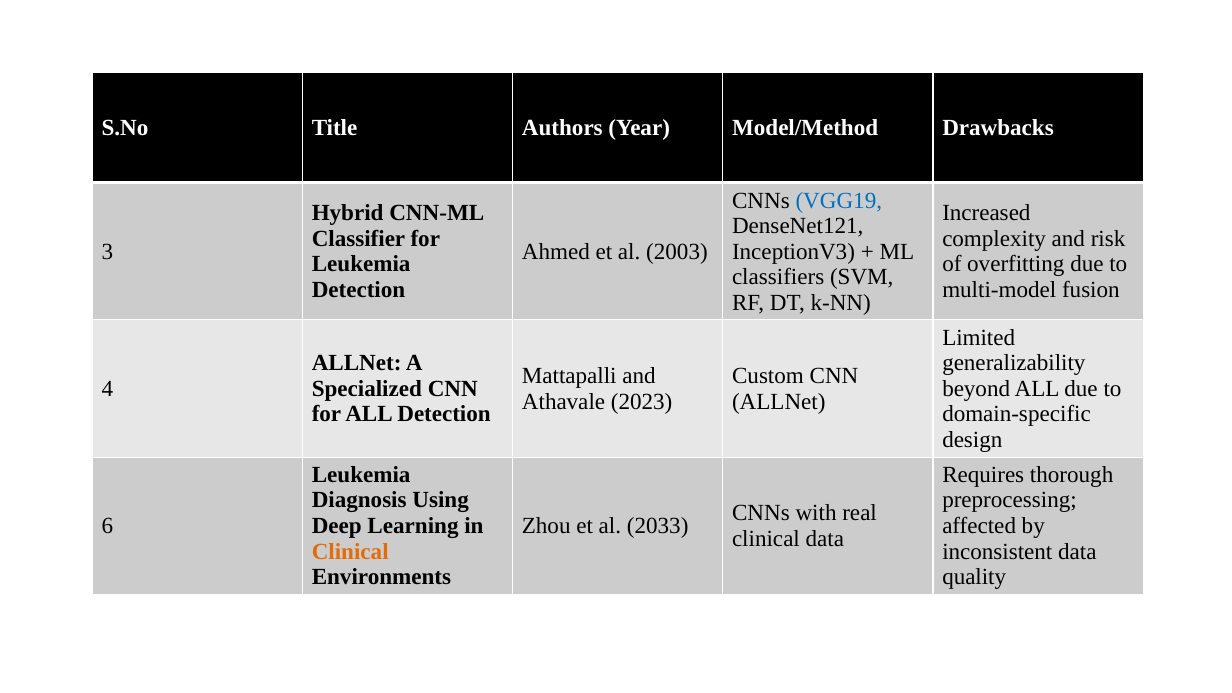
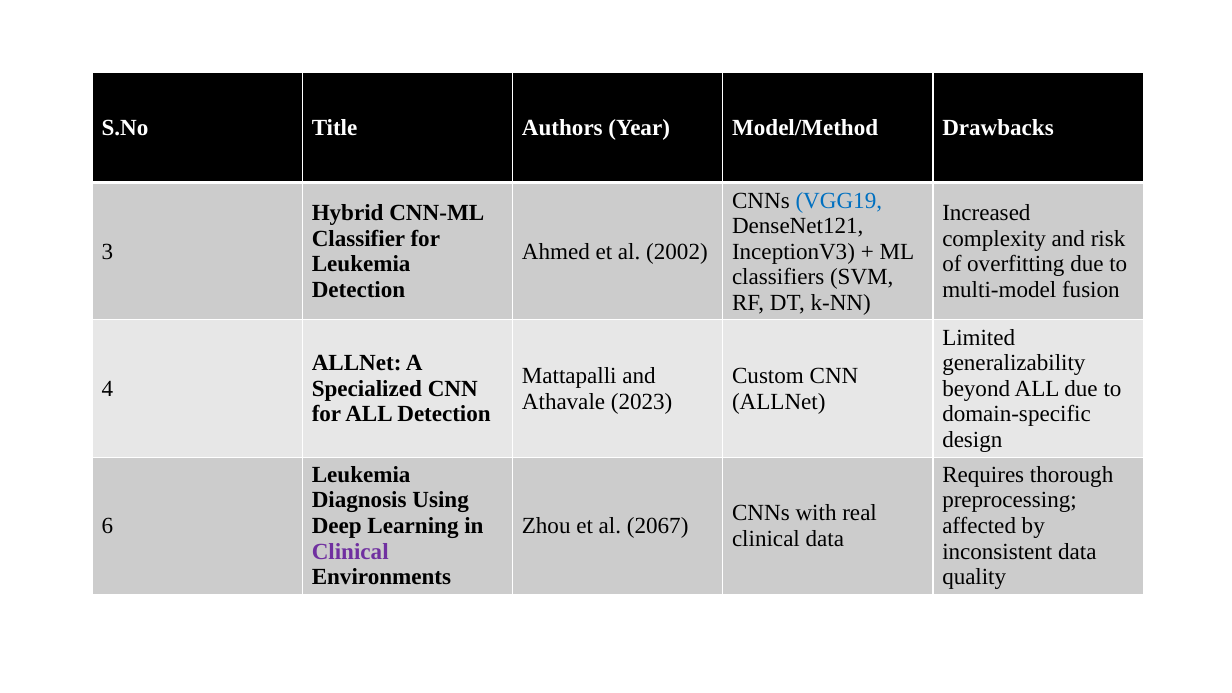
2003: 2003 -> 2002 (677, 252)
2033: 2033 -> 2067 (658, 526)
Clinical colour: orange -> purple (350, 551)
